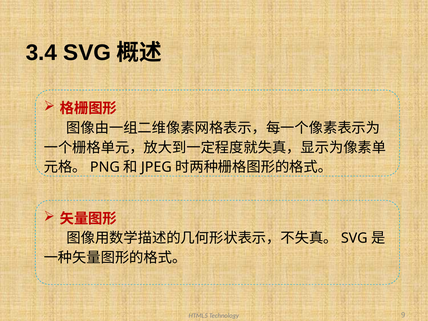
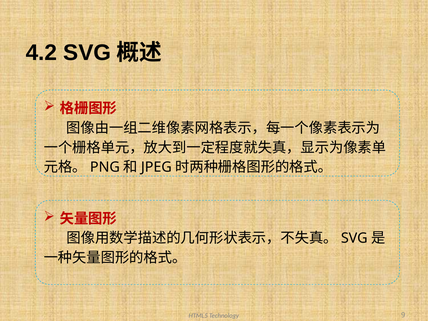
3.4: 3.4 -> 4.2 (41, 53)
